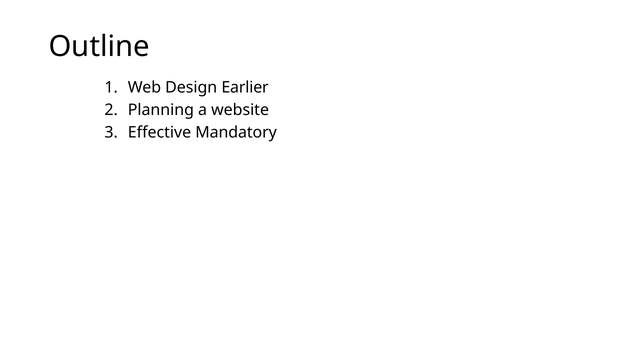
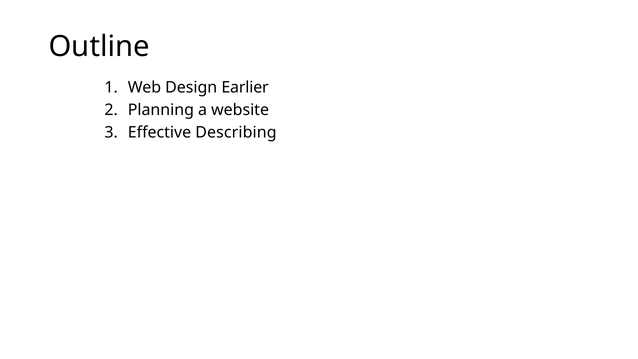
Mandatory: Mandatory -> Describing (236, 132)
